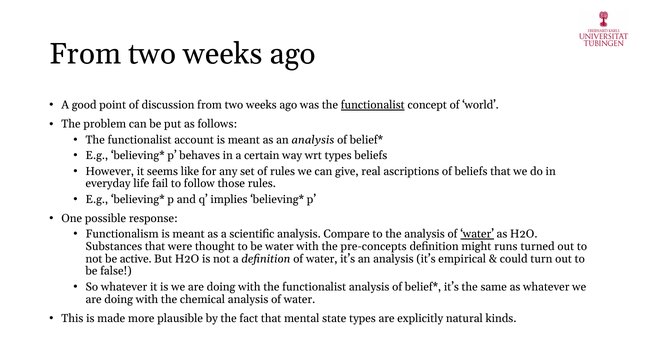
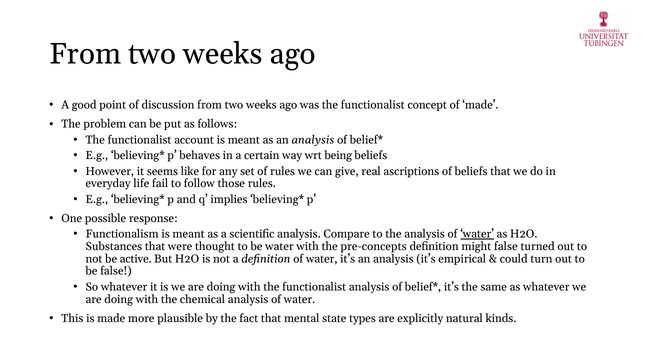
functionalist underline: present -> none (373, 105)
of world: world -> made (480, 105)
wrt types: types -> being (338, 156)
might runs: runs -> false (506, 247)
